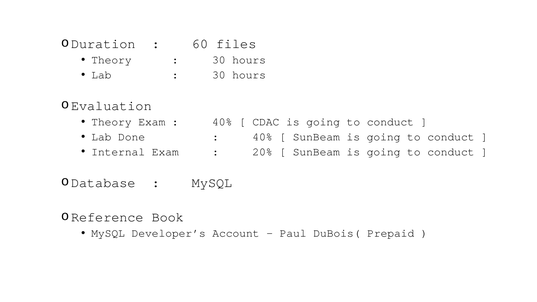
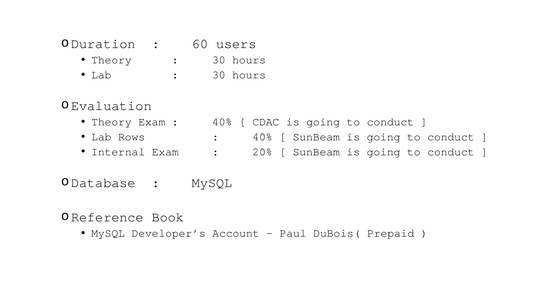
files: files -> users (236, 44)
Done: Done -> Rows (132, 137)
